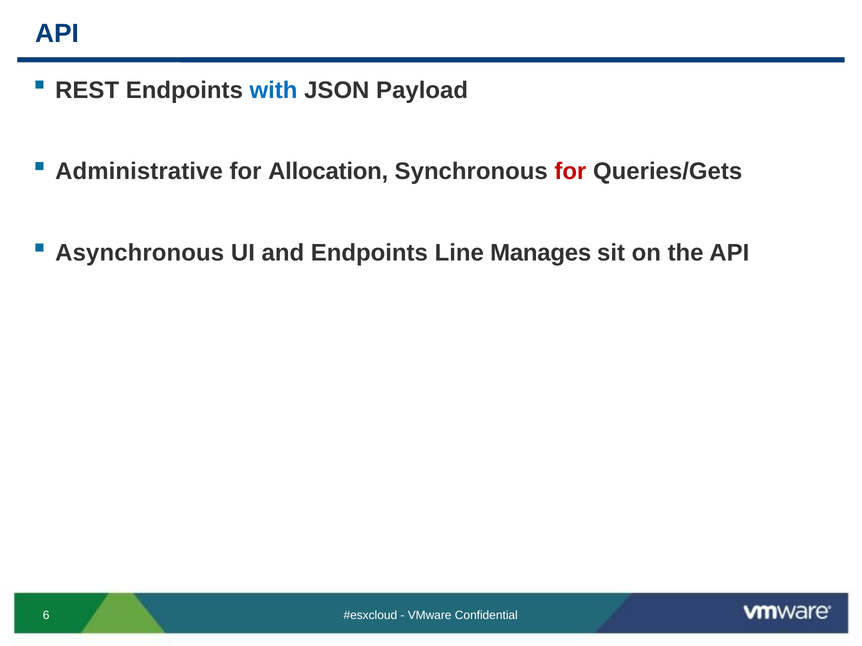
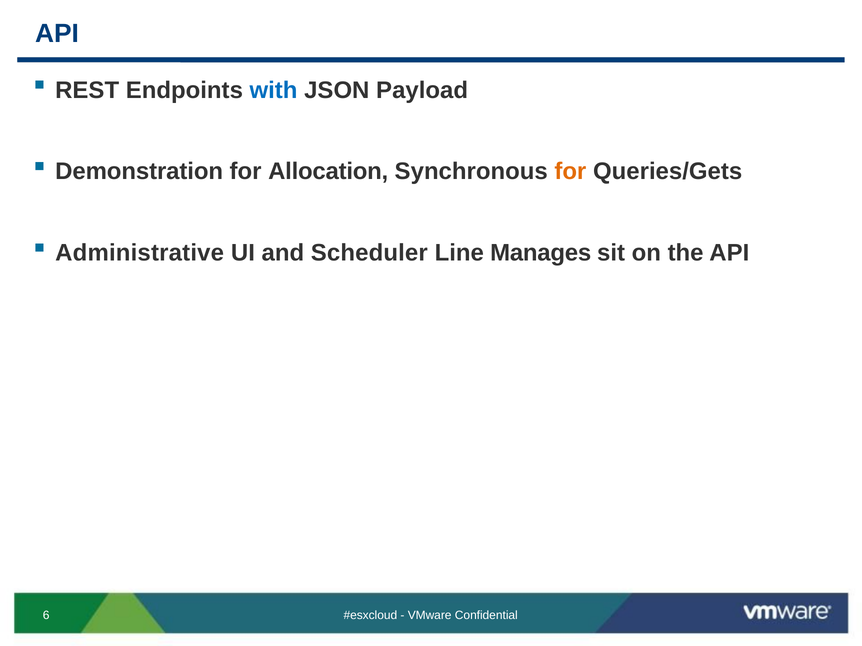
Administrative: Administrative -> Demonstration (139, 172)
for colour: red -> orange (570, 172)
Asynchronous: Asynchronous -> Administrative (140, 253)
and Endpoints: Endpoints -> Scheduler (369, 253)
